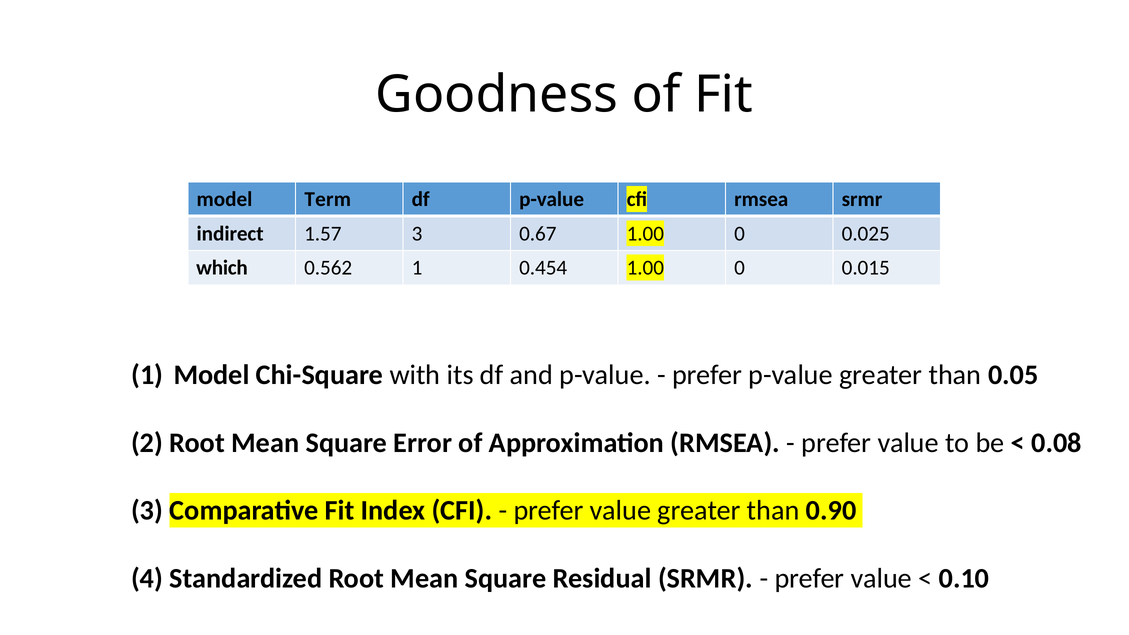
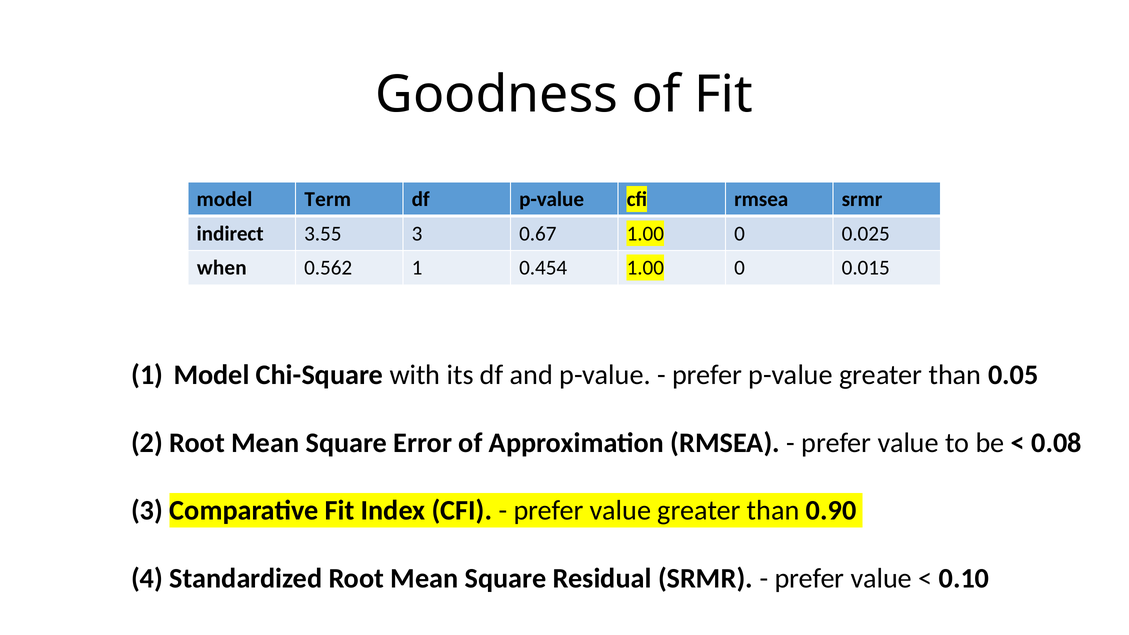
1.57: 1.57 -> 3.55 (323, 234)
which: which -> when (222, 268)
